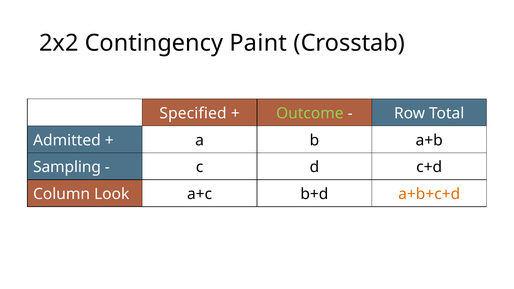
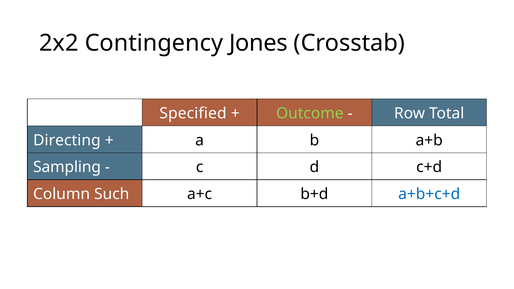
Paint: Paint -> Jones (259, 43)
Admitted: Admitted -> Directing (67, 140)
Look: Look -> Such (112, 194)
a+b+c+d colour: orange -> blue (429, 194)
